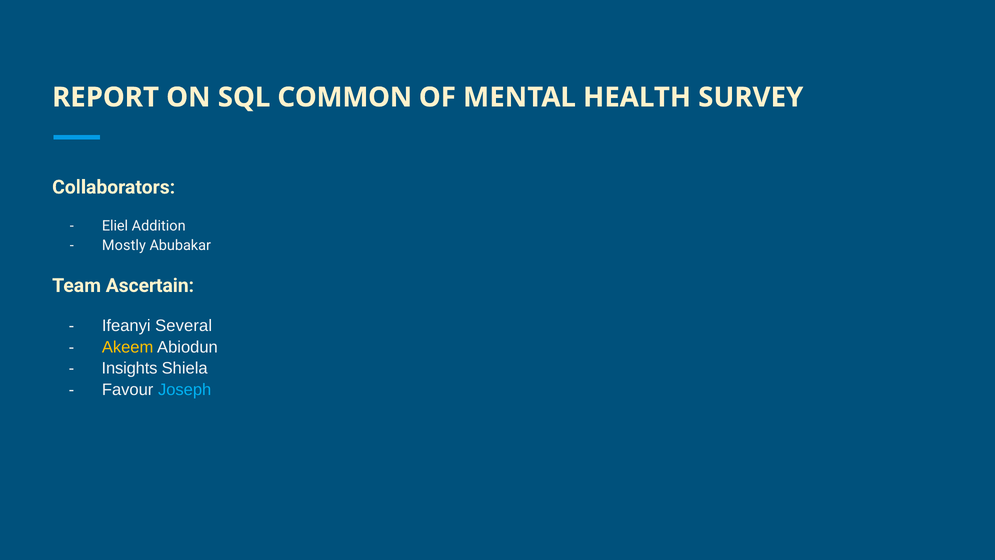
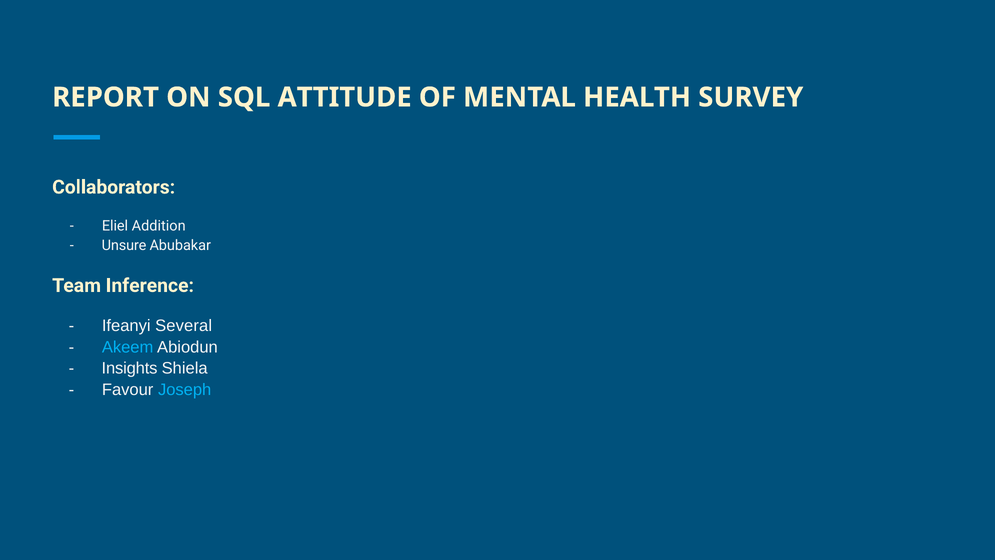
COMMON: COMMON -> ATTITUDE (345, 97)
Mostly: Mostly -> Unsure (124, 245)
Ascertain: Ascertain -> Inference (150, 285)
Akeem colour: yellow -> light blue (128, 347)
